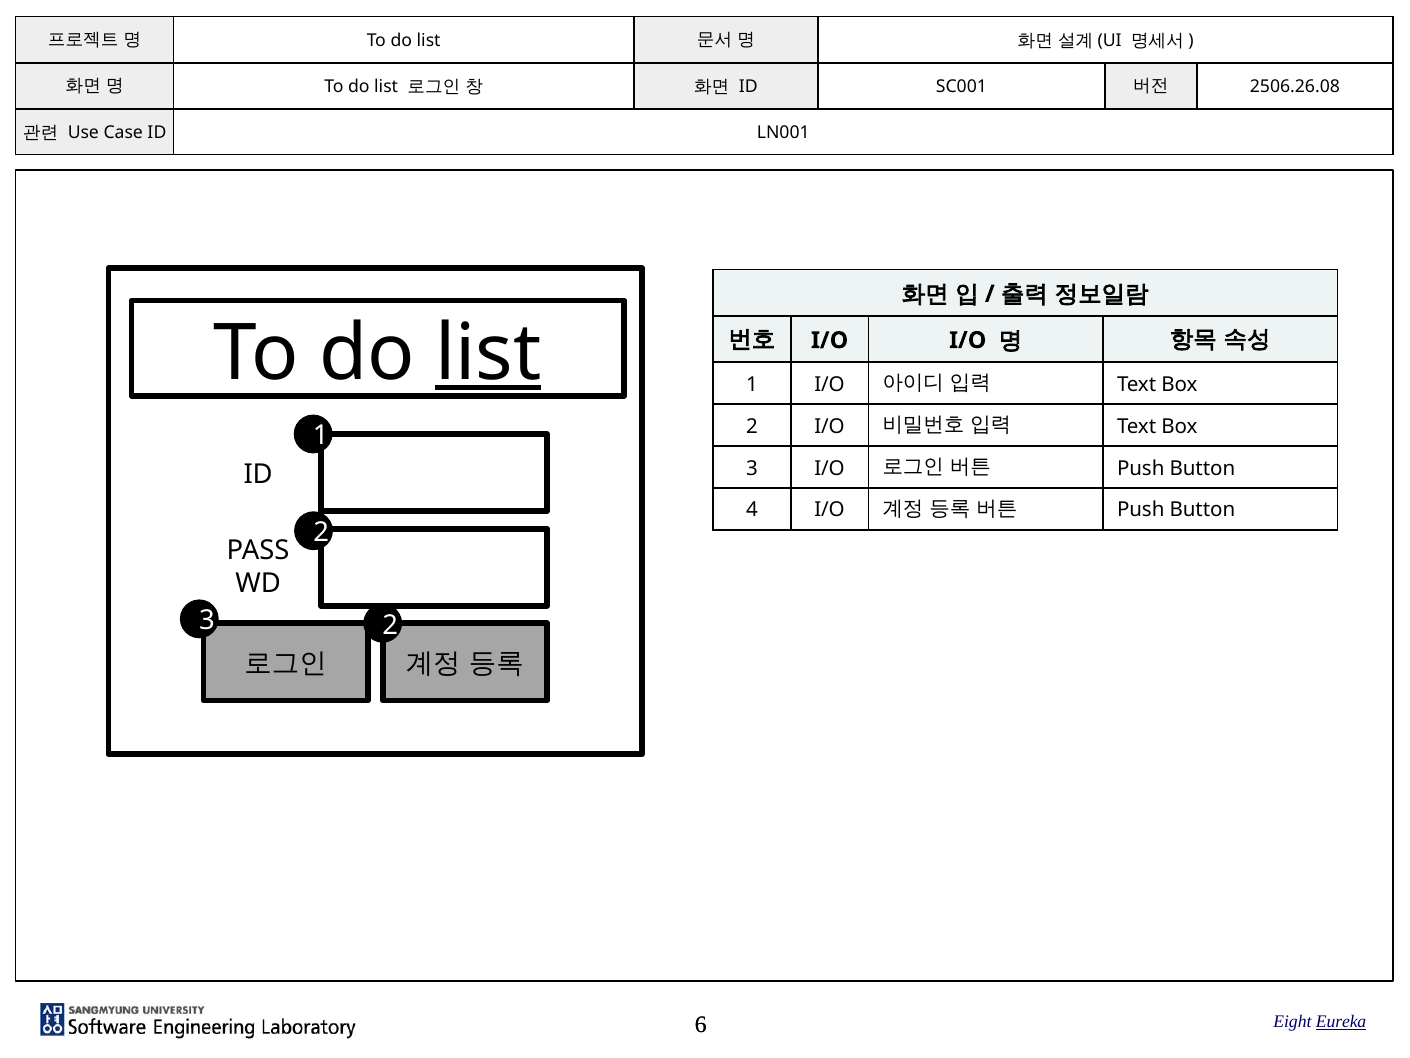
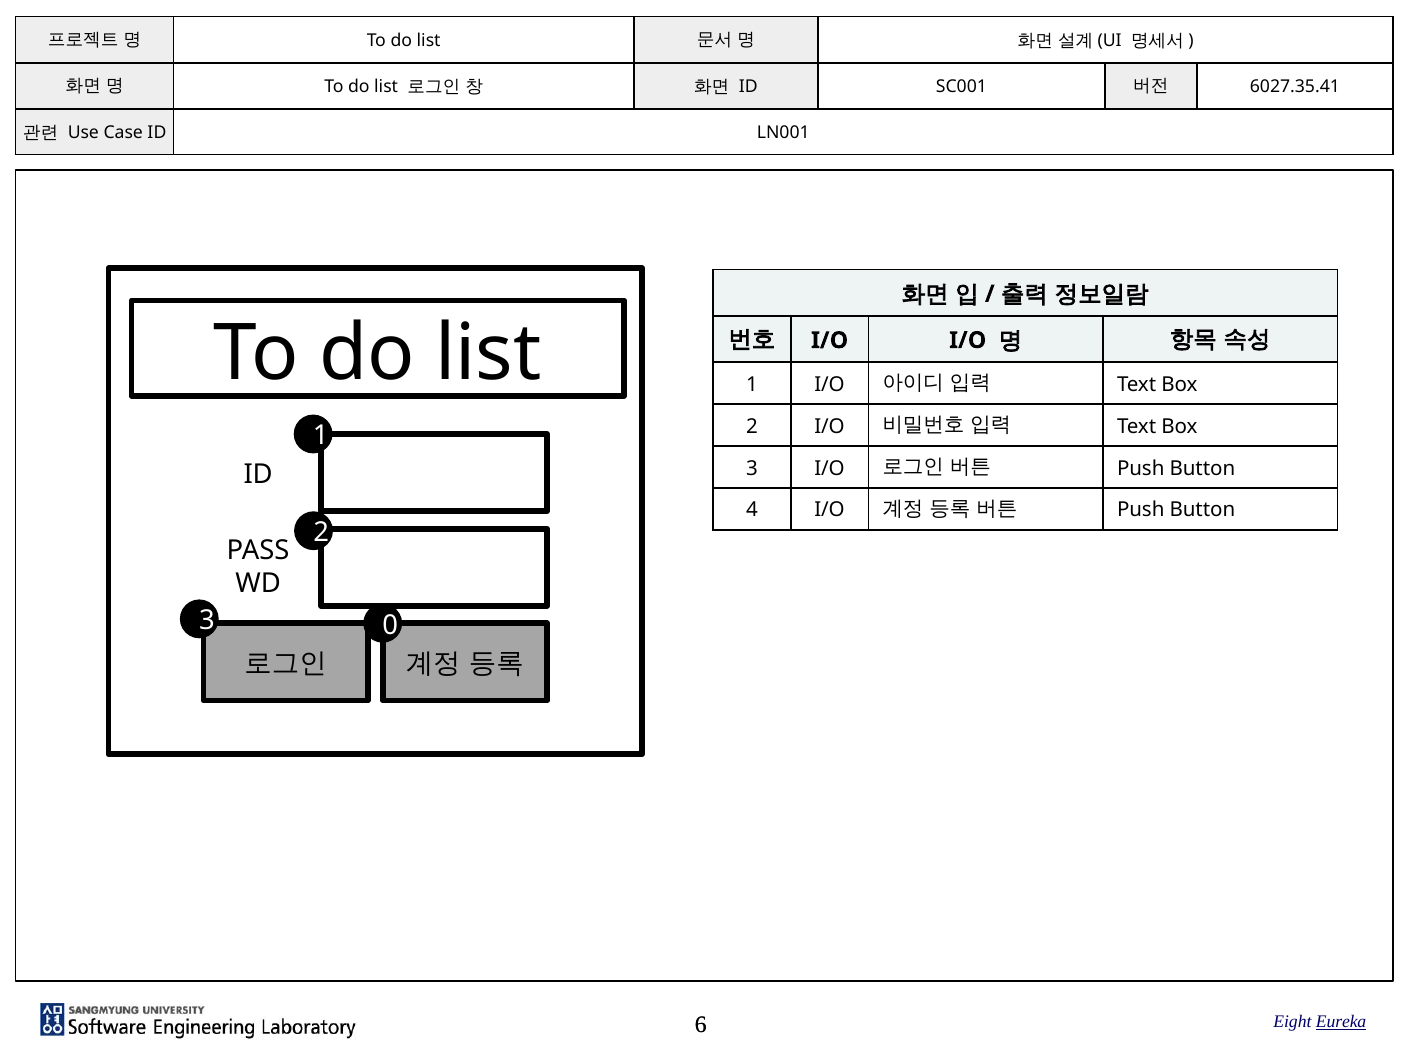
2506.26.08: 2506.26.08 -> 6027.35.41 (1295, 87)
list underline: present -> none (488, 353)
3 2: 2 -> 0 (390, 625)
